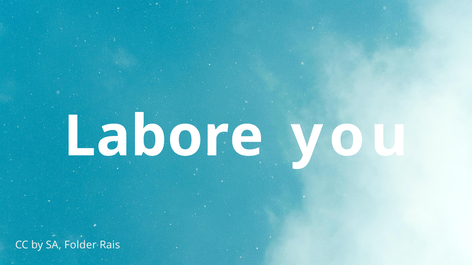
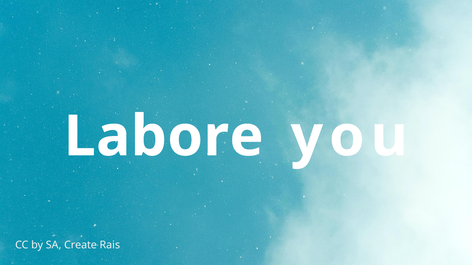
Folder: Folder -> Create (80, 245)
